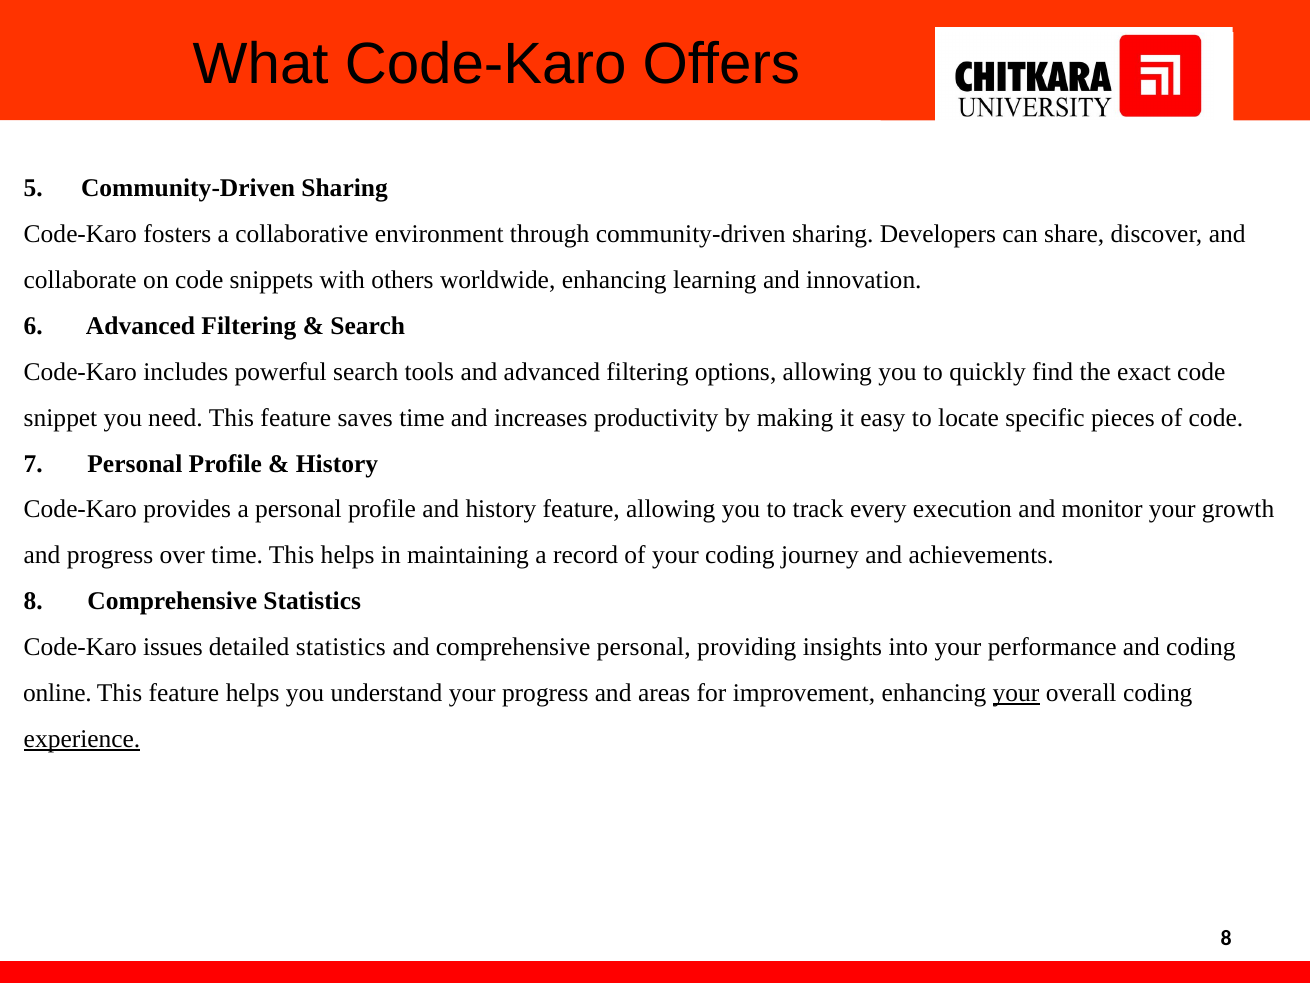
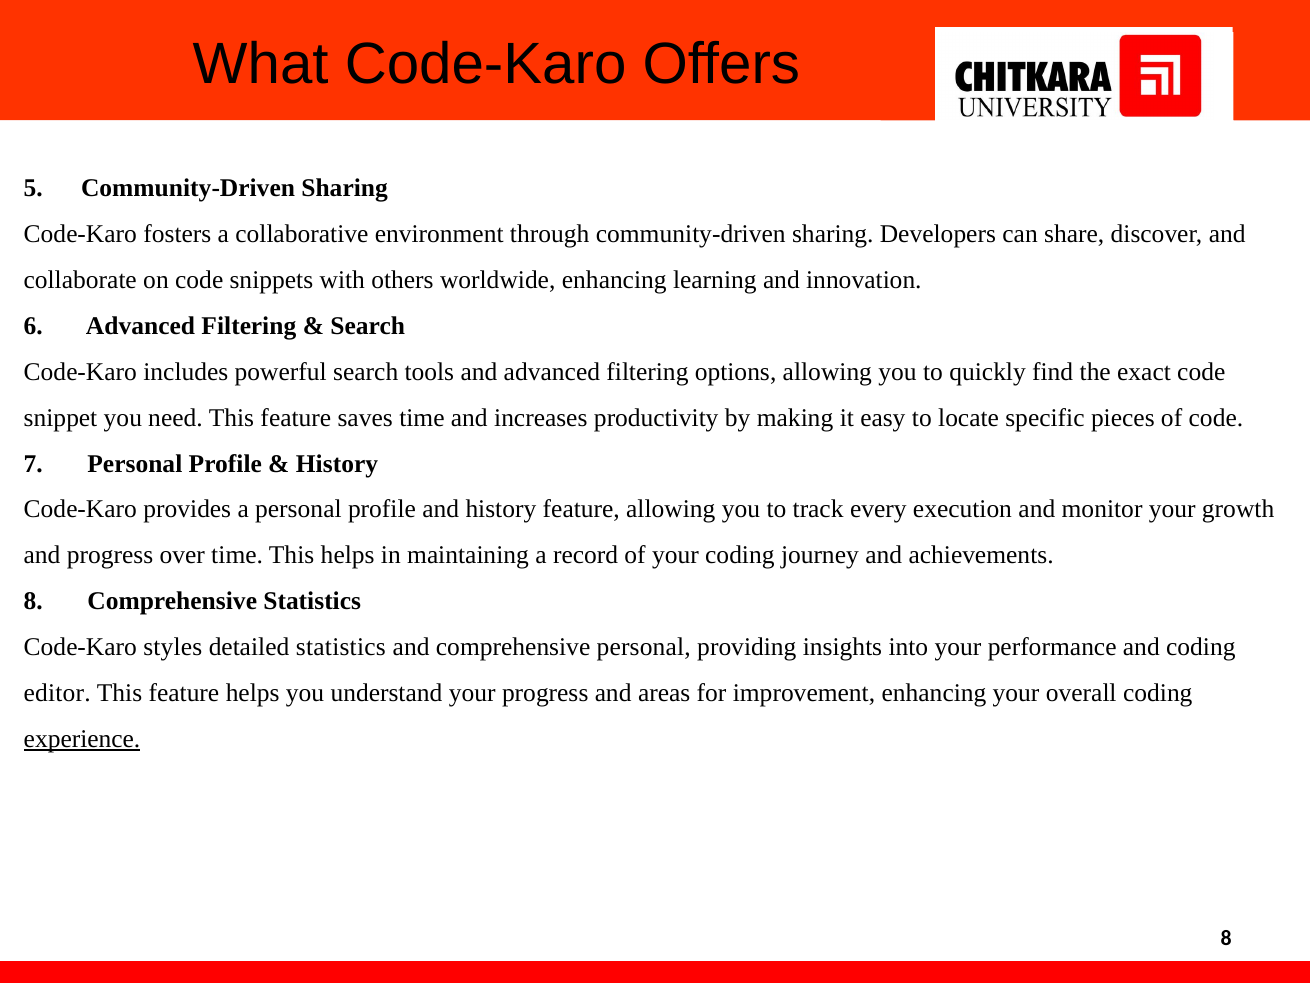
issues: issues -> styles (173, 647)
online: online -> editor (57, 693)
your underline: present -> none (1016, 693)
